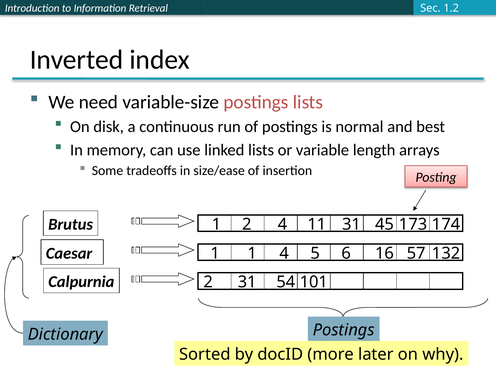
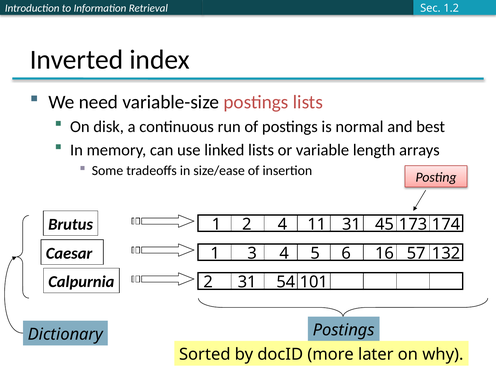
1 1: 1 -> 3 (252, 253)
